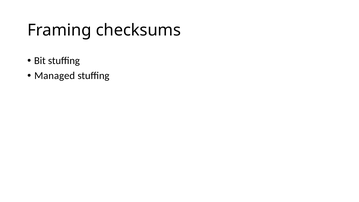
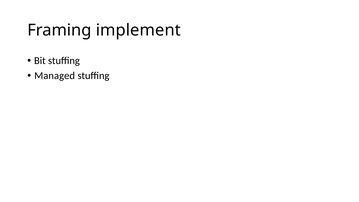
checksums: checksums -> implement (138, 30)
